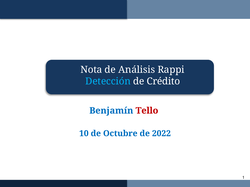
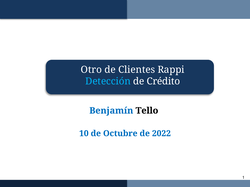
Nota: Nota -> Otro (91, 70)
Análisis: Análisis -> Clientes (137, 70)
Tello colour: red -> black (147, 111)
